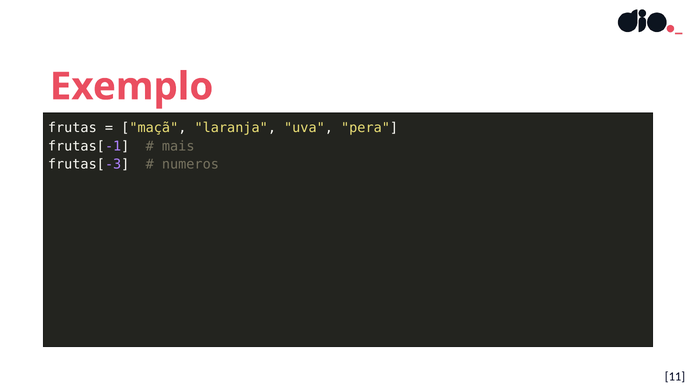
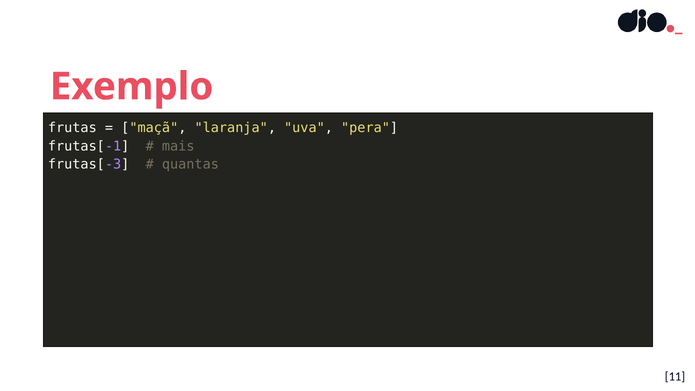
numeros: numeros -> quantas (190, 164)
